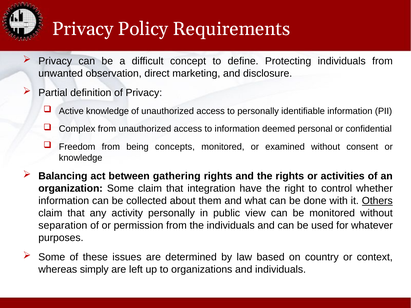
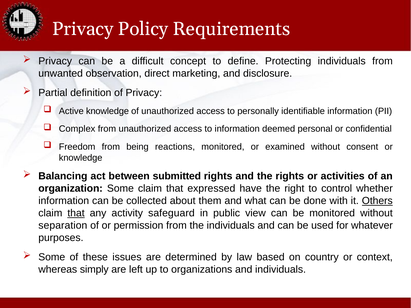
concepts: concepts -> reactions (175, 147)
gathering: gathering -> submitted (177, 176)
integration: integration -> expressed (211, 189)
that underline: none -> present (76, 213)
activity personally: personally -> safeguard (171, 213)
